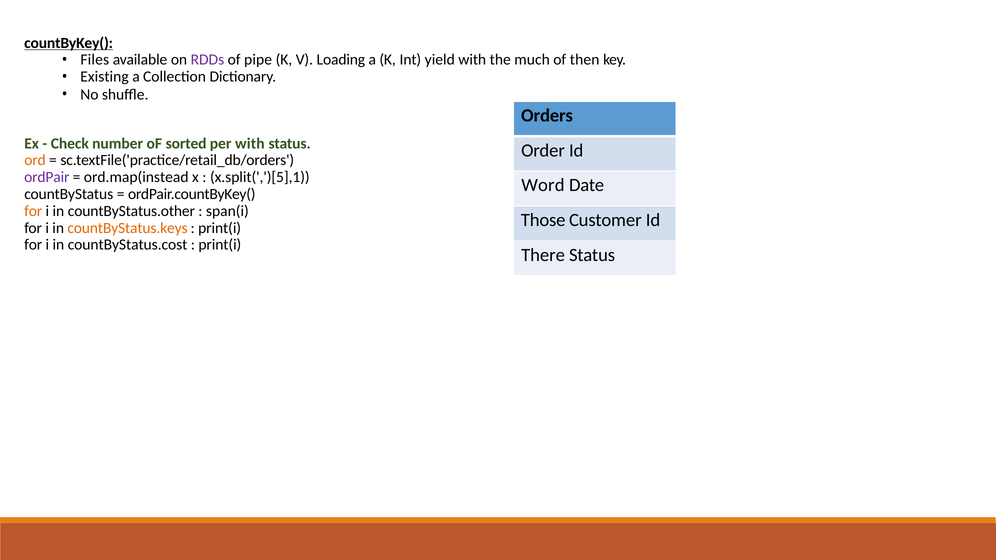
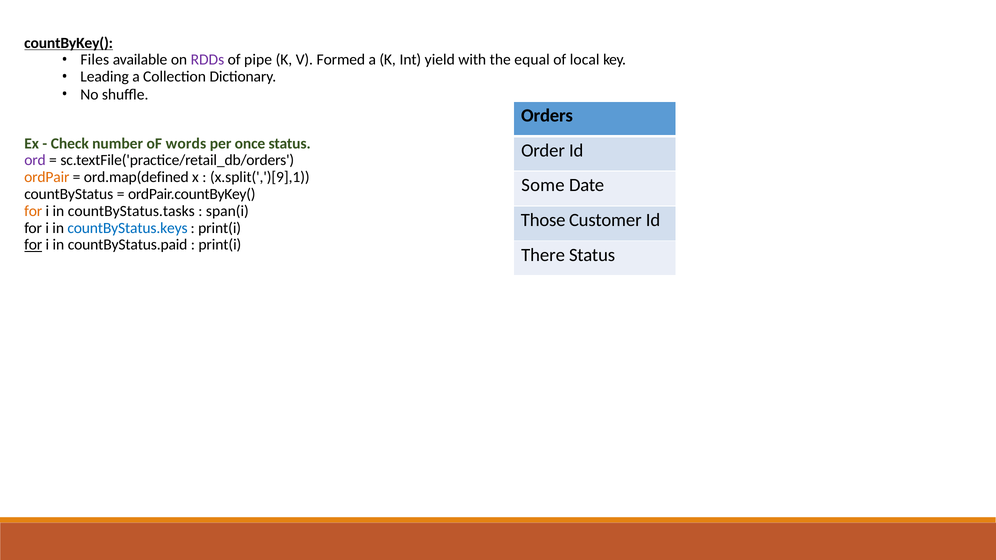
Loading: Loading -> Formed (341, 60)
much: much -> equal (532, 60)
then: then -> local (585, 60)
Existing: Existing -> Leading (105, 77)
sorted: sorted -> words (186, 144)
per with: with -> once (250, 144)
ord colour: orange -> purple (35, 160)
ordPair colour: purple -> orange (47, 177)
ord.map(instead: ord.map(instead -> ord.map(defined (136, 177)
x.split(',')[5],1: x.split(',')[5],1 -> x.split(',')[9],1 (260, 177)
Word: Word -> Some (543, 185)
countByStatus.other: countByStatus.other -> countByStatus.tasks (131, 211)
countByStatus.keys colour: orange -> blue (127, 228)
for underline: none -> present (33, 245)
countByStatus.cost: countByStatus.cost -> countByStatus.paid (128, 245)
